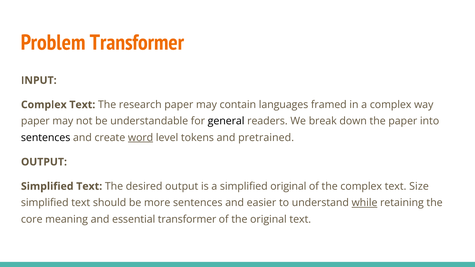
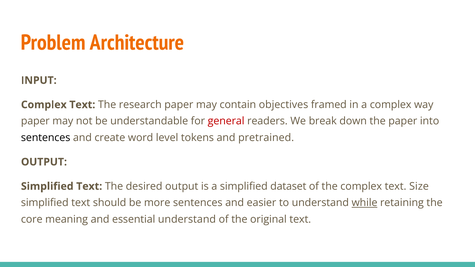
Problem Transformer: Transformer -> Architecture (137, 43)
languages: languages -> objectives (284, 105)
general colour: black -> red (226, 121)
word underline: present -> none (141, 138)
simplified original: original -> dataset (288, 186)
essential transformer: transformer -> understand (187, 219)
